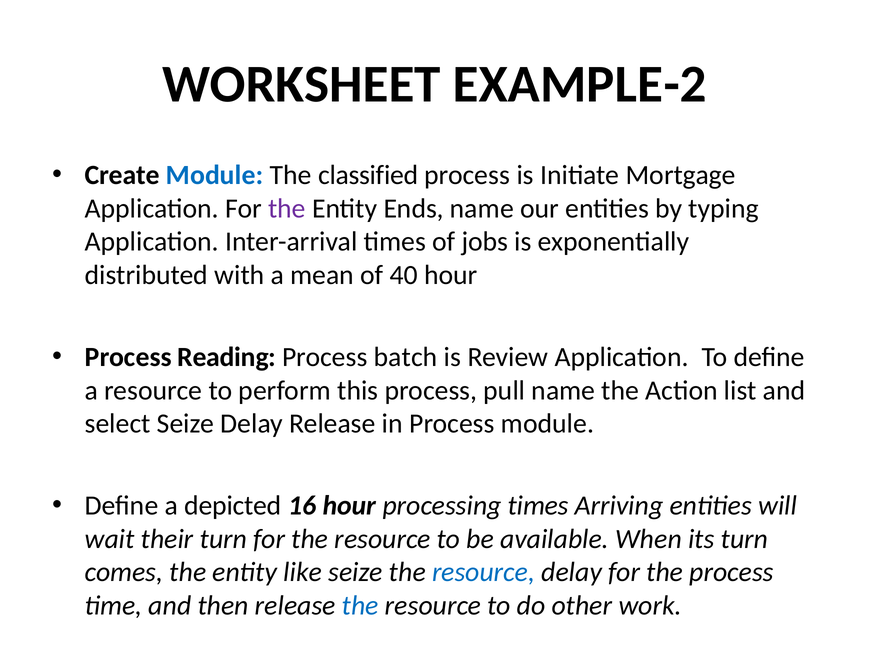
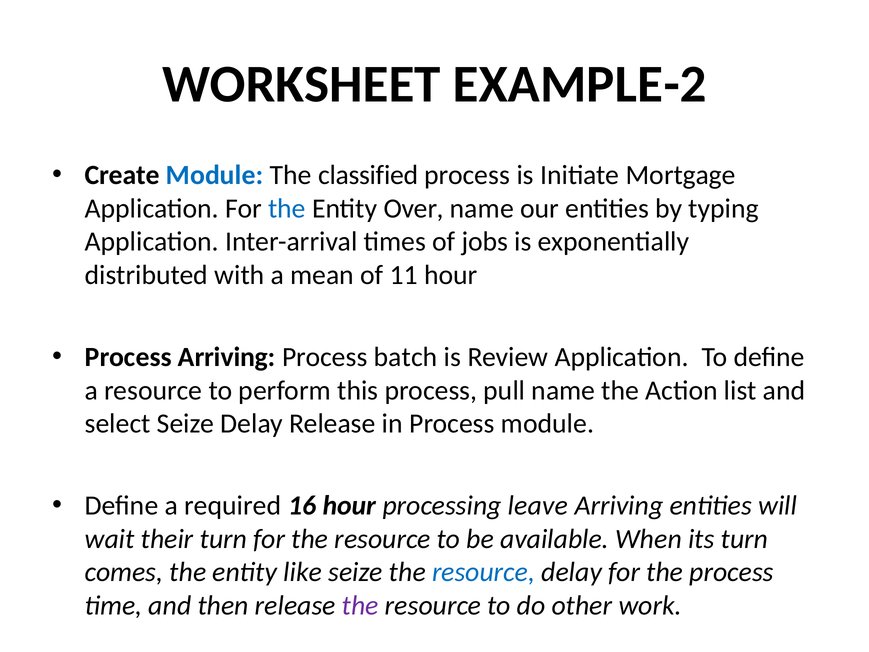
the colour: purple -> blue (287, 208)
Ends: Ends -> Over (414, 208)
40: 40 -> 11 (404, 275)
Process Reading: Reading -> Arriving (227, 357)
depicted: depicted -> required (233, 506)
processing times: times -> leave (538, 506)
the colour: blue -> purple (360, 605)
